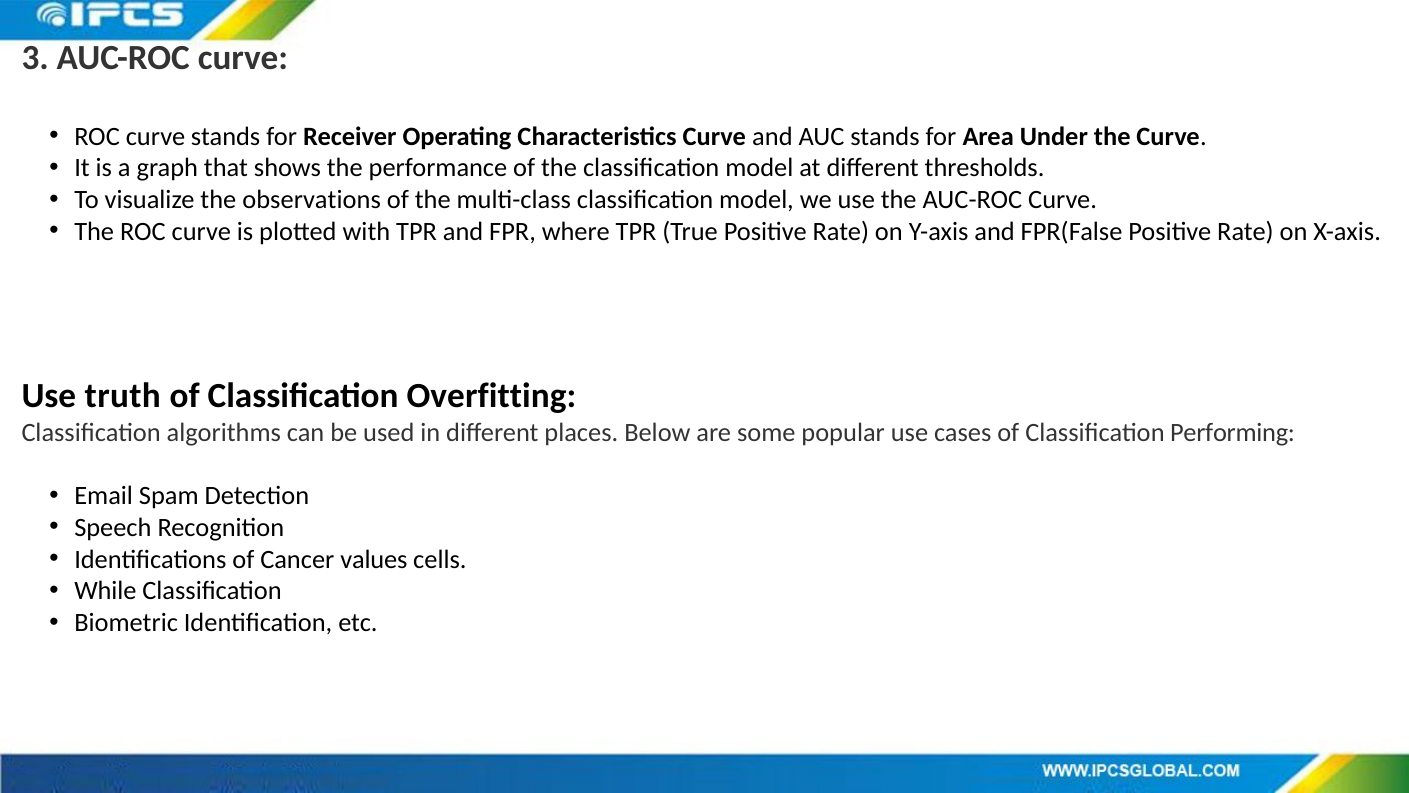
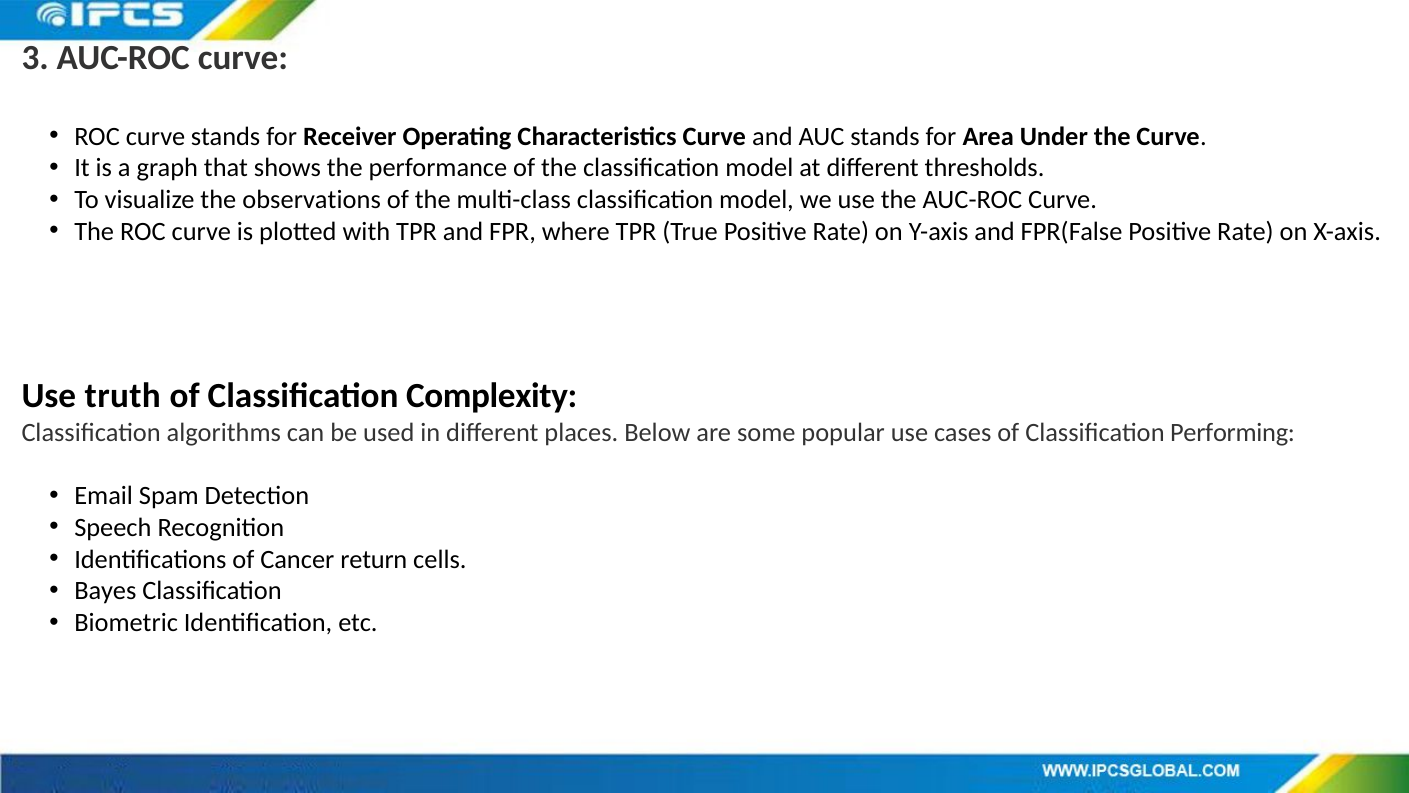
Overfitting: Overfitting -> Complexity (492, 396)
values: values -> return (374, 559)
While: While -> Bayes (105, 591)
